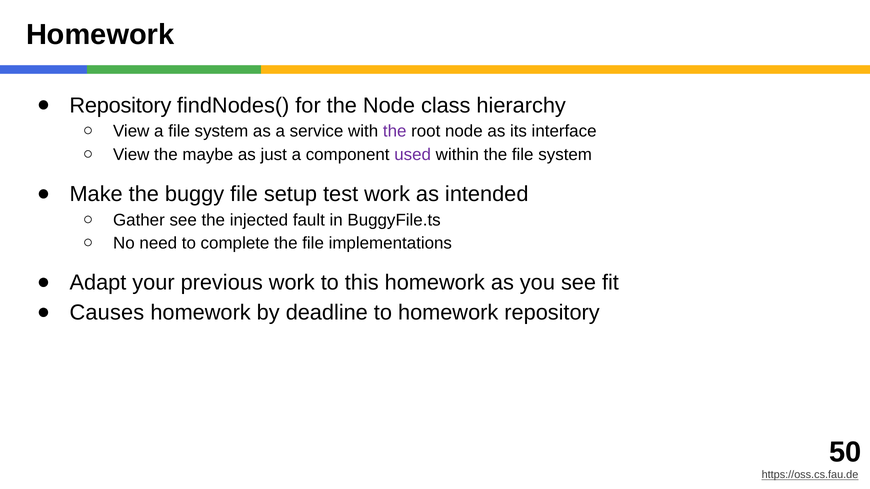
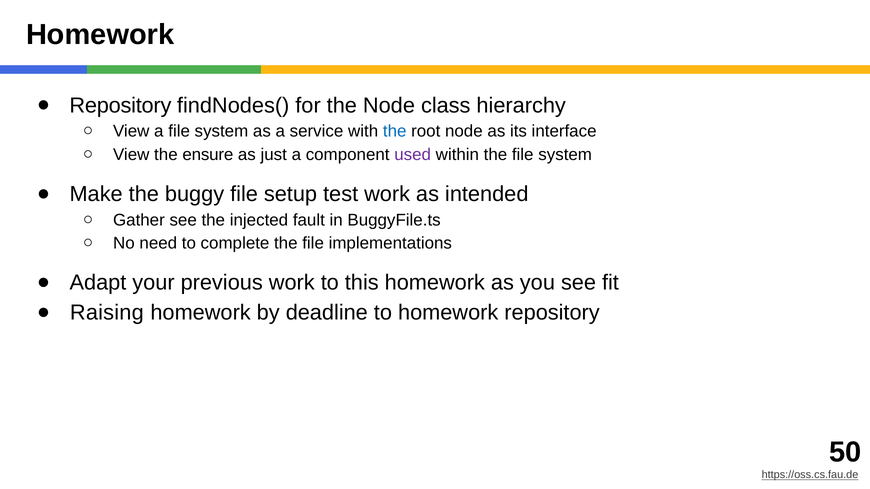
the colour: purple -> blue (395, 131)
maybe: maybe -> ensure (208, 155)
Causes: Causes -> Raising (107, 313)
